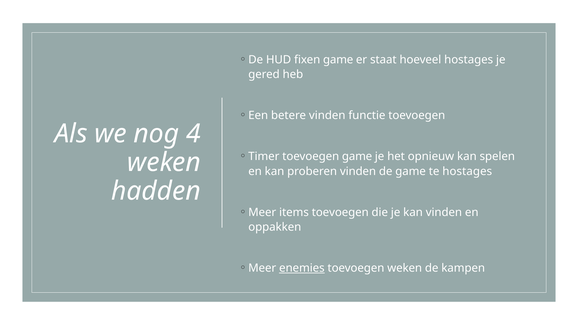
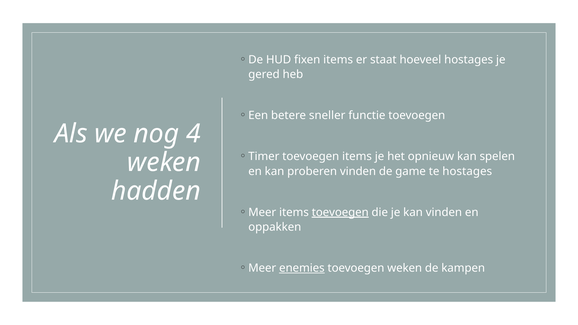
fixen game: game -> items (338, 60)
betere vinden: vinden -> sneller (327, 115)
toevoegen game: game -> items (357, 156)
toevoegen underline: none -> present (340, 212)
